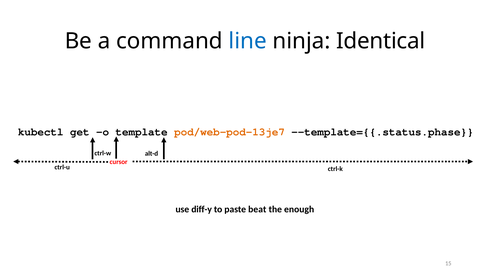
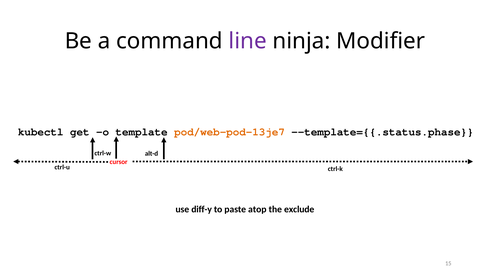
line colour: blue -> purple (248, 41)
Identical: Identical -> Modifier (381, 41)
beat: beat -> atop (257, 209)
enough: enough -> exclude (299, 209)
